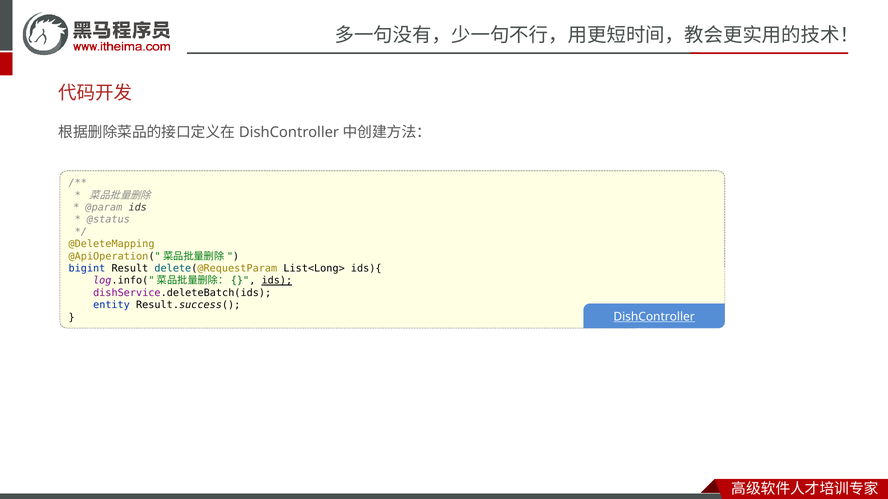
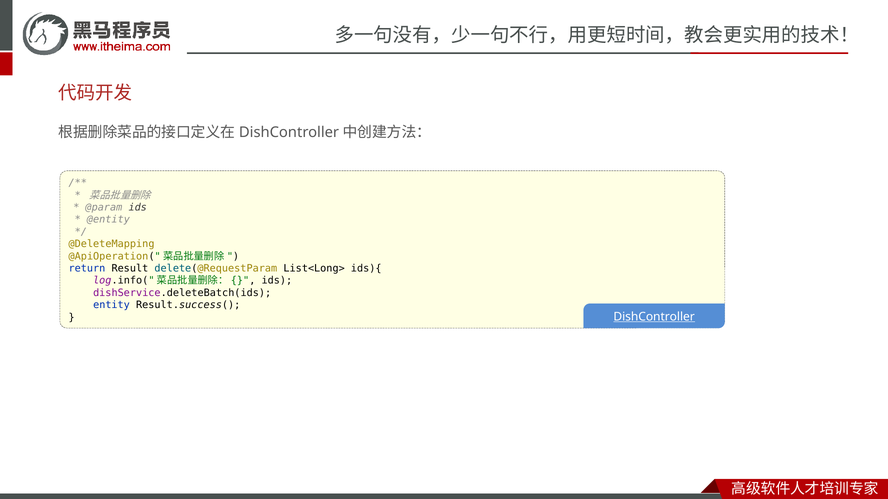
@status: @status -> @entity (108, 220)
bigint: bigint -> return (87, 269)
ids underline: present -> none (277, 281)
